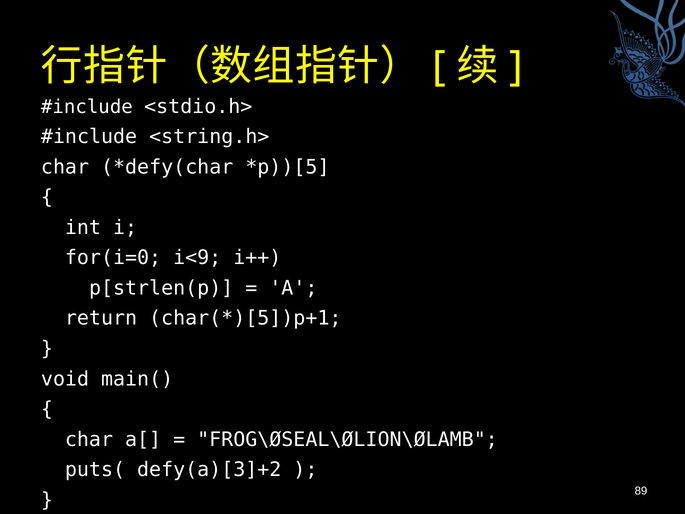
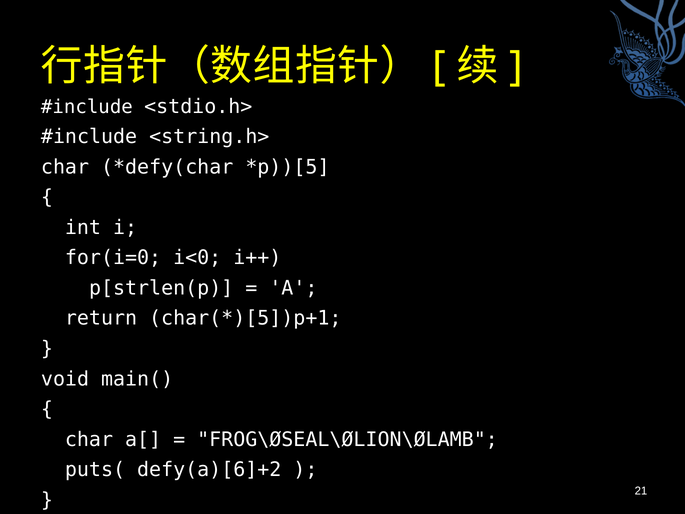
i<9: i<9 -> i<0 (197, 258)
defy(a)[3]+2: defy(a)[3]+2 -> defy(a)[6]+2 (209, 470)
89: 89 -> 21 (641, 491)
